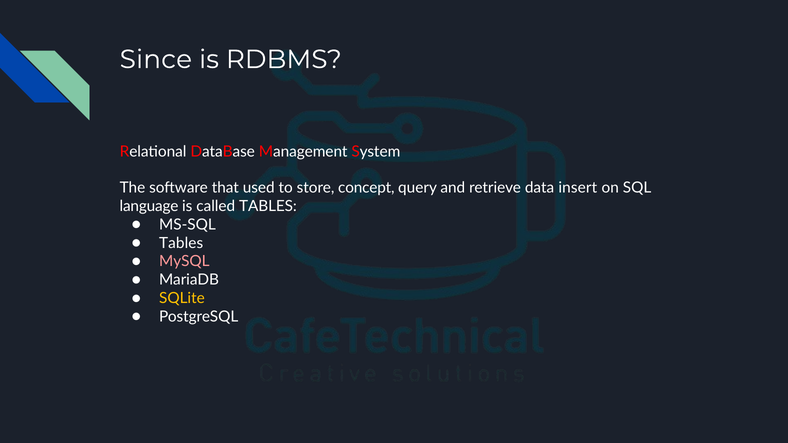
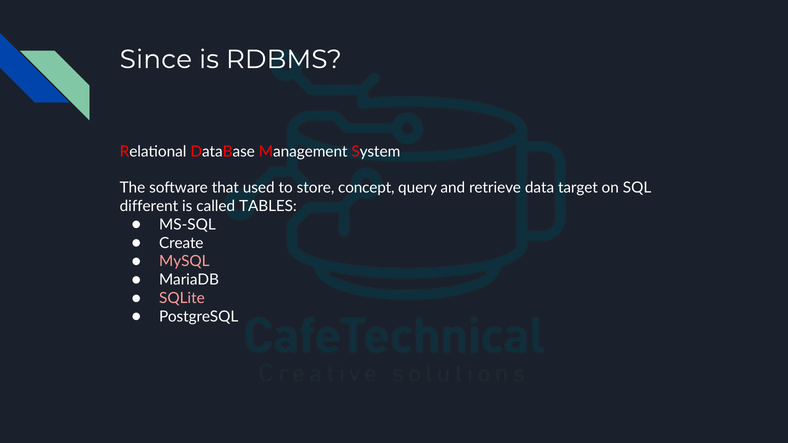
insert: insert -> target (578, 188)
language: language -> different (149, 206)
Tables: Tables -> Create (181, 243)
SQLite colour: yellow -> pink (182, 298)
